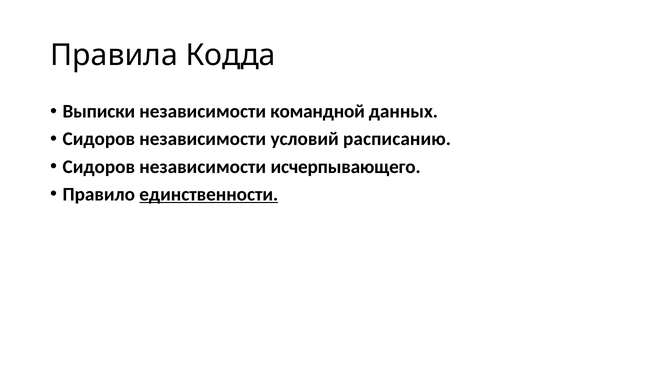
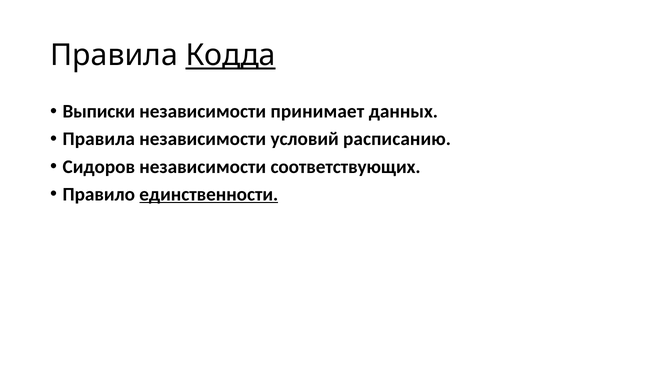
Кодда underline: none -> present (231, 55)
командной: командной -> принимает (317, 111)
Сидоров: Сидоров -> Правила (99, 139)
исчерпывающего: исчерпывающего -> соответствующих (346, 167)
